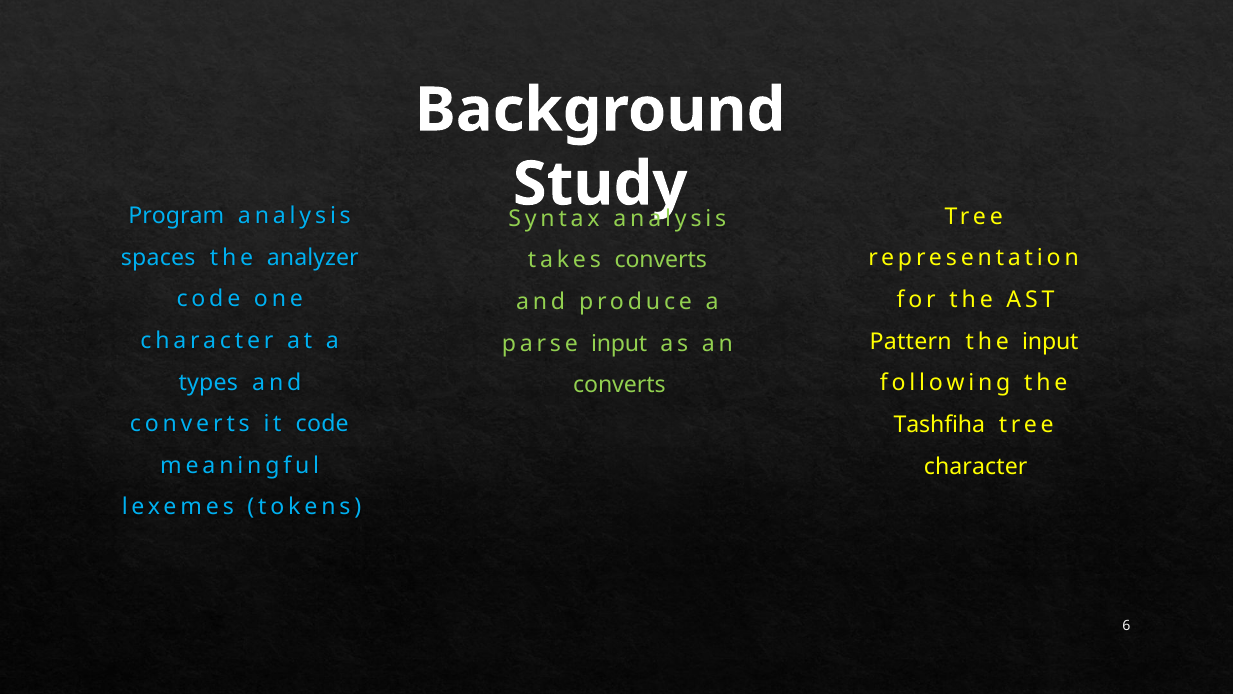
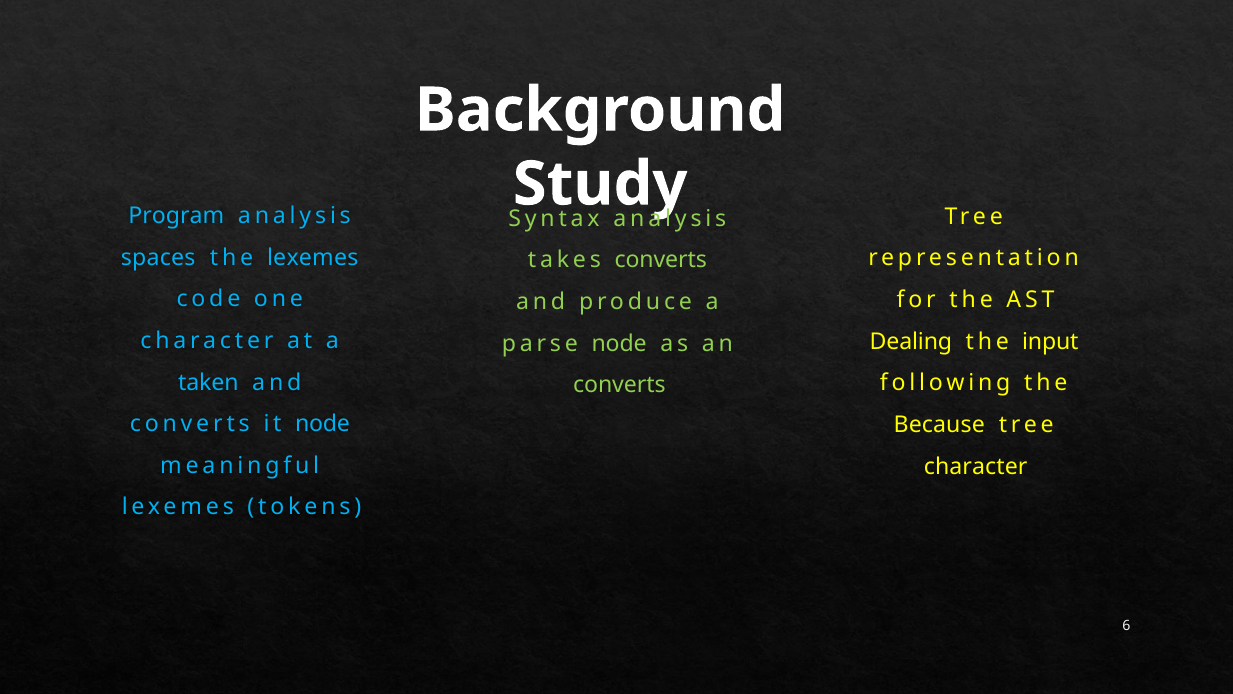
the analyzer: analyzer -> lexemes (313, 257)
Pattern: Pattern -> Dealing (911, 341)
parse input: input -> node (619, 343)
types: types -> taken (208, 382)
it code: code -> node (322, 424)
Tashfiha: Tashfiha -> Because (939, 425)
